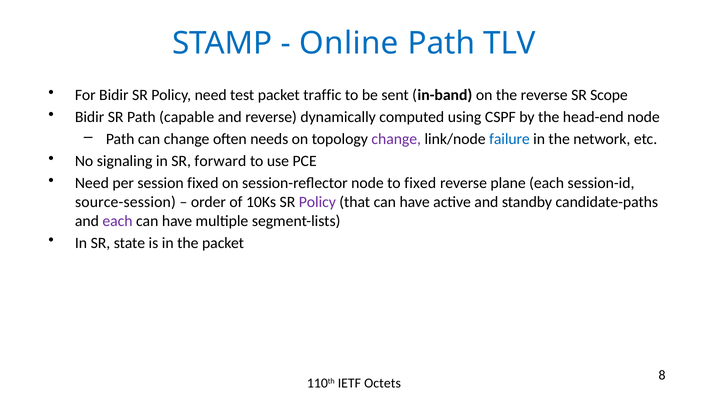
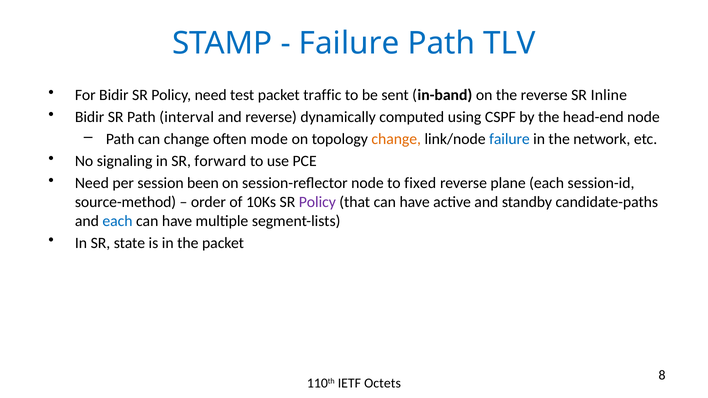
Online: Online -> Failure (349, 43)
Scope: Scope -> Inline (609, 95)
capable: capable -> interval (187, 117)
needs: needs -> mode (269, 139)
change colour: purple -> orange (396, 139)
session fixed: fixed -> been (203, 183)
source-session: source-session -> source-method (126, 202)
each colour: purple -> blue (117, 221)
